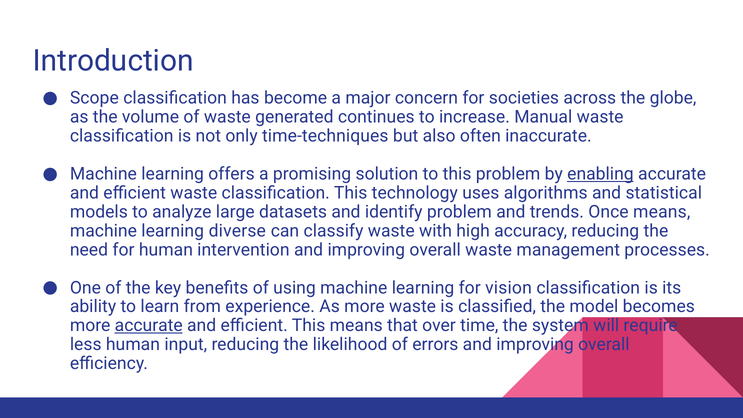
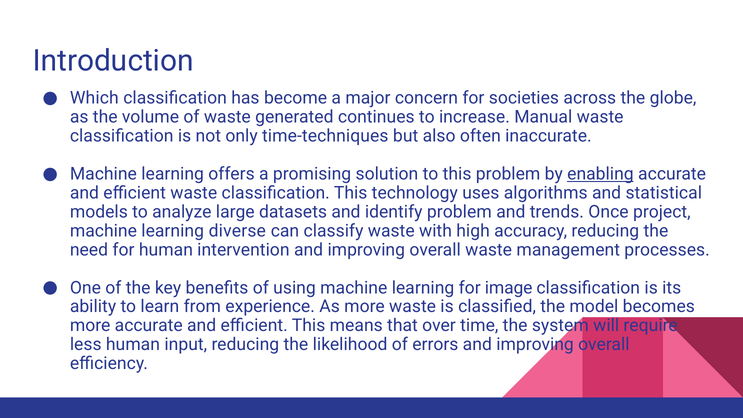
Scope: Scope -> Which (94, 98)
Once means: means -> project (662, 212)
vision: vision -> image (509, 288)
accurate underline: present -> none (149, 326)
